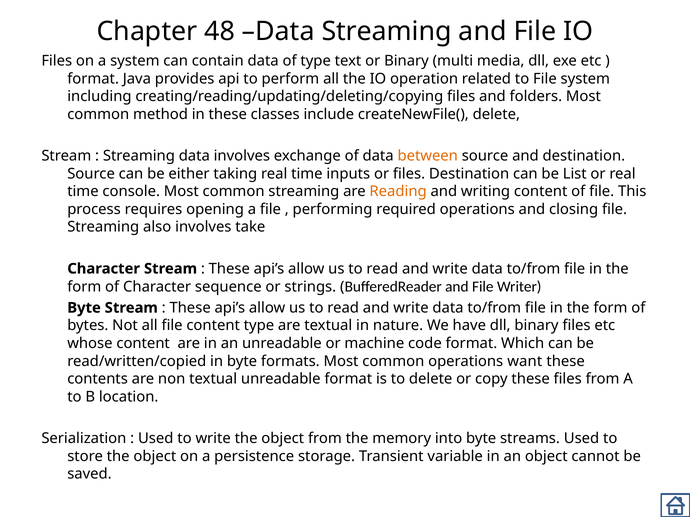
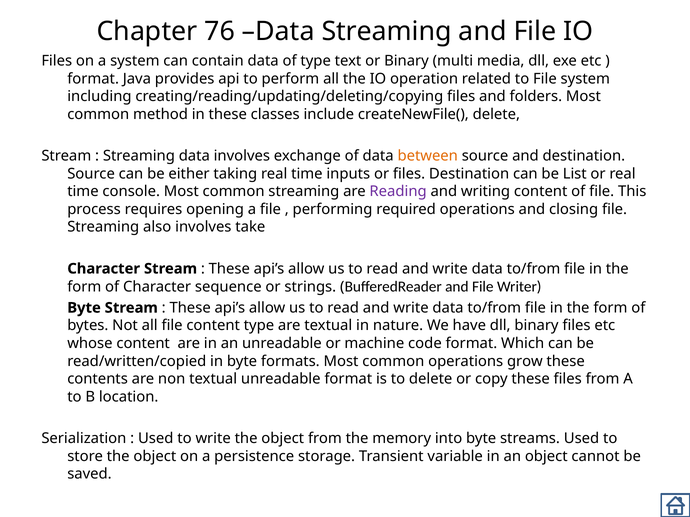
48: 48 -> 76 (220, 32)
Reading colour: orange -> purple (398, 192)
want: want -> grow (525, 362)
